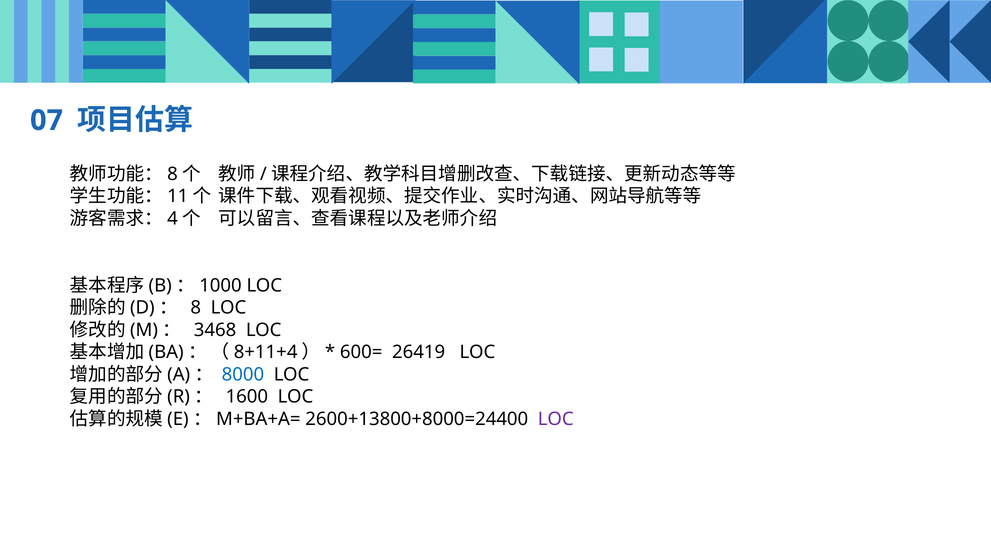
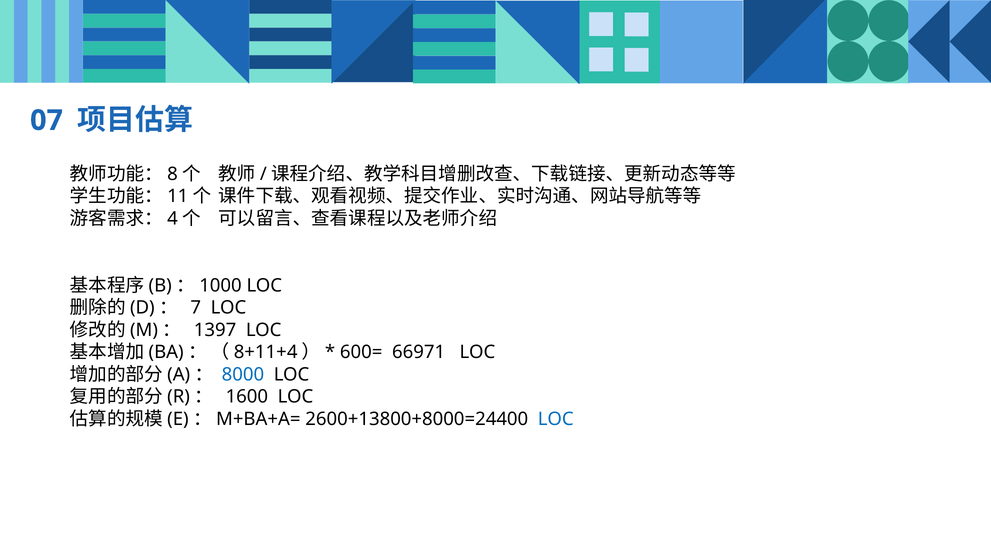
8: 8 -> 7 (196, 308)
3468: 3468 -> 1397 (215, 330)
26419: 26419 -> 66971 (419, 353)
LOC colour: purple -> blue (556, 419)
